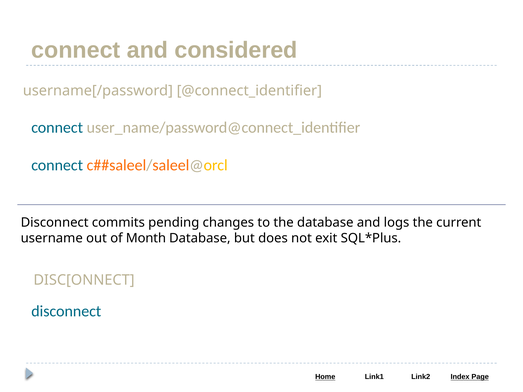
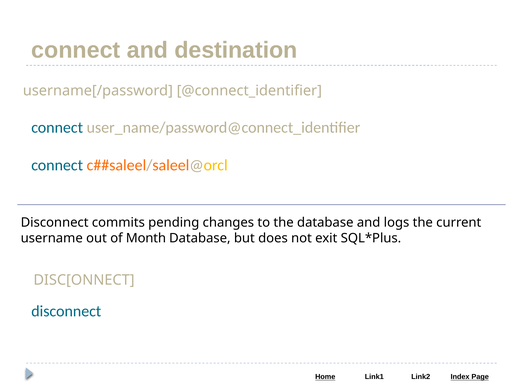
considered: considered -> destination (236, 50)
